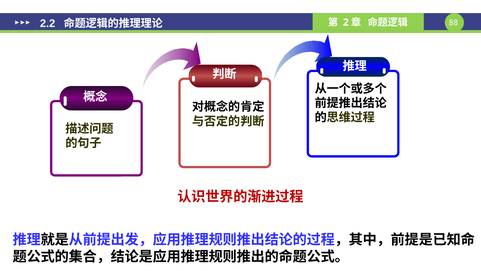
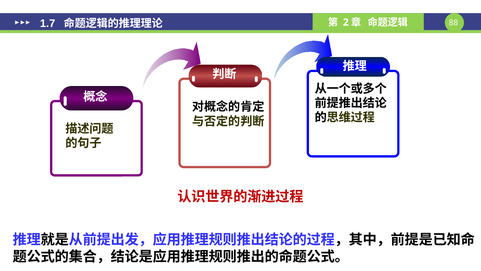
2.2: 2.2 -> 1.7 (48, 23)
